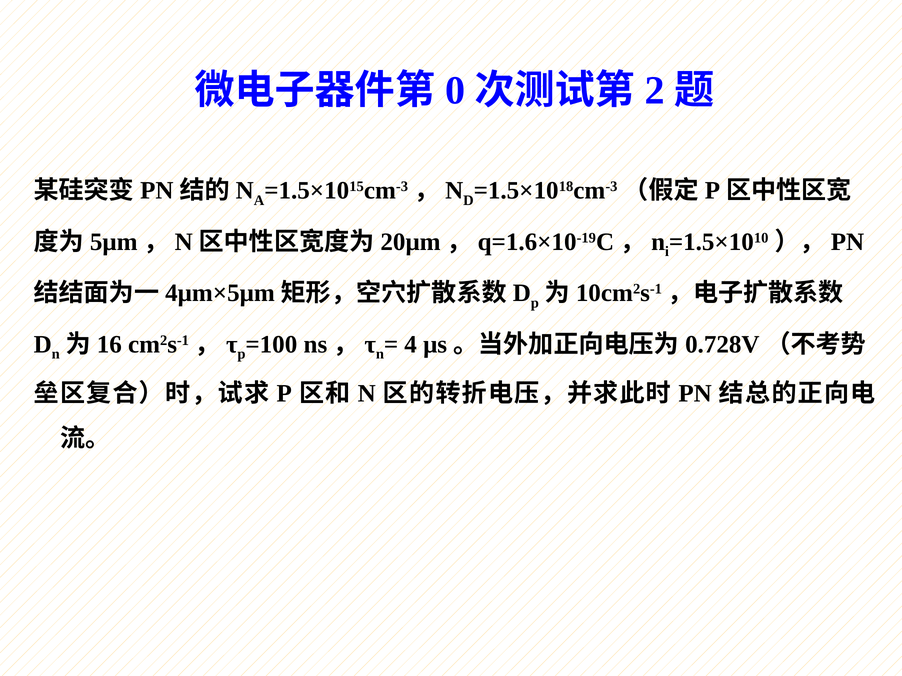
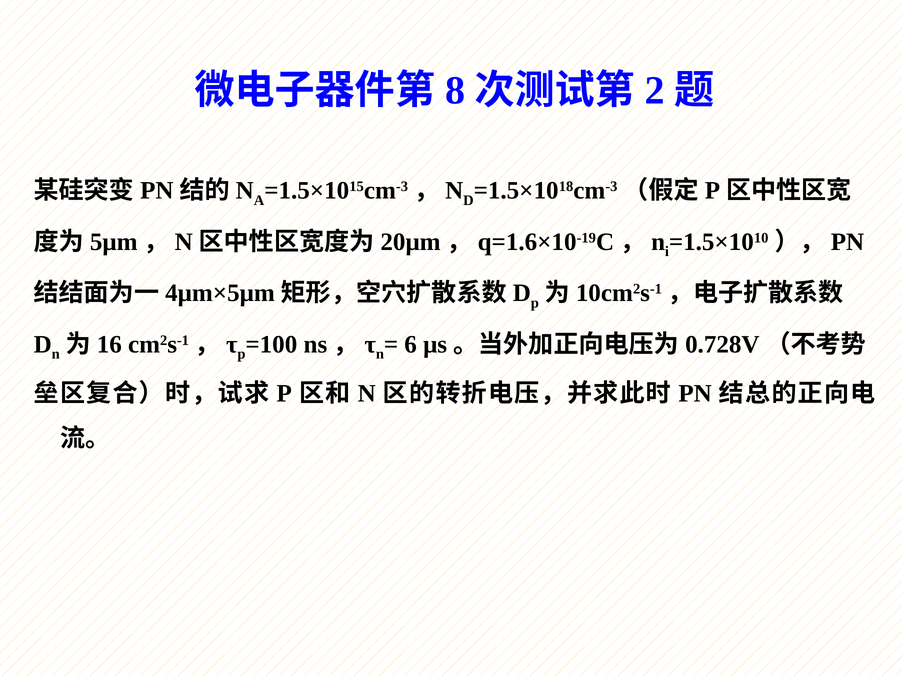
0: 0 -> 8 (455, 91)
4: 4 -> 6 (411, 345)
